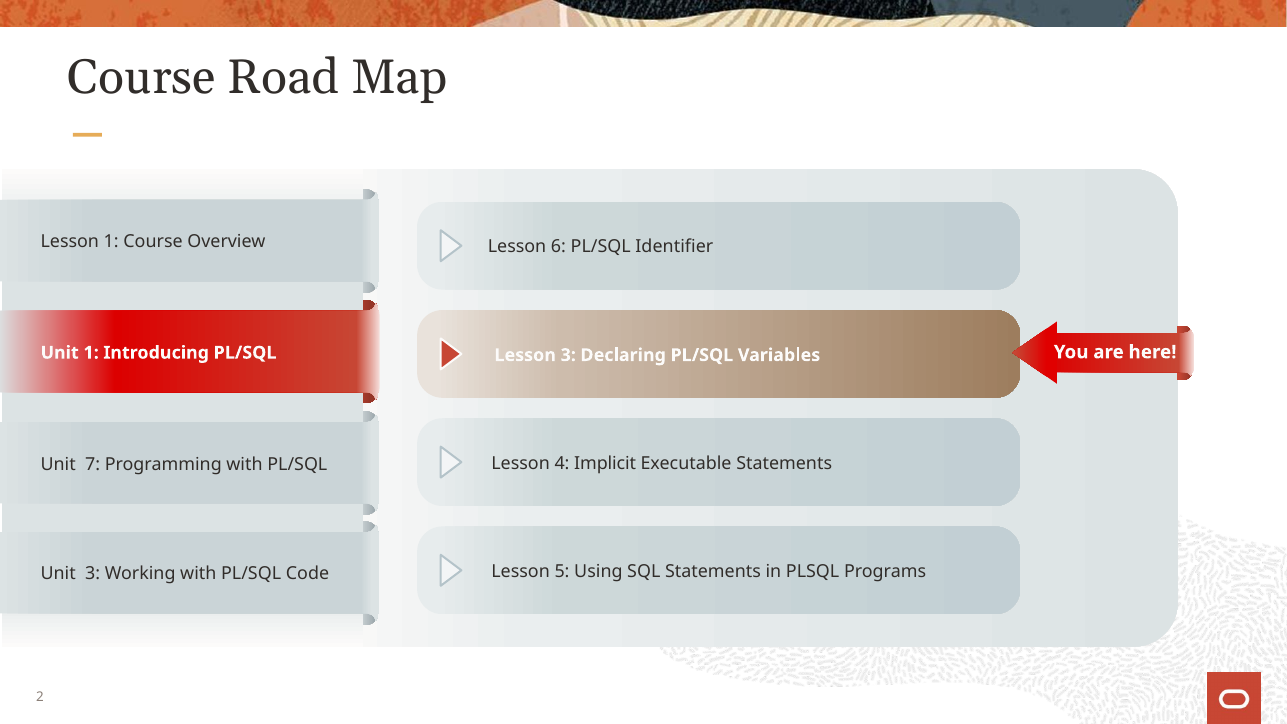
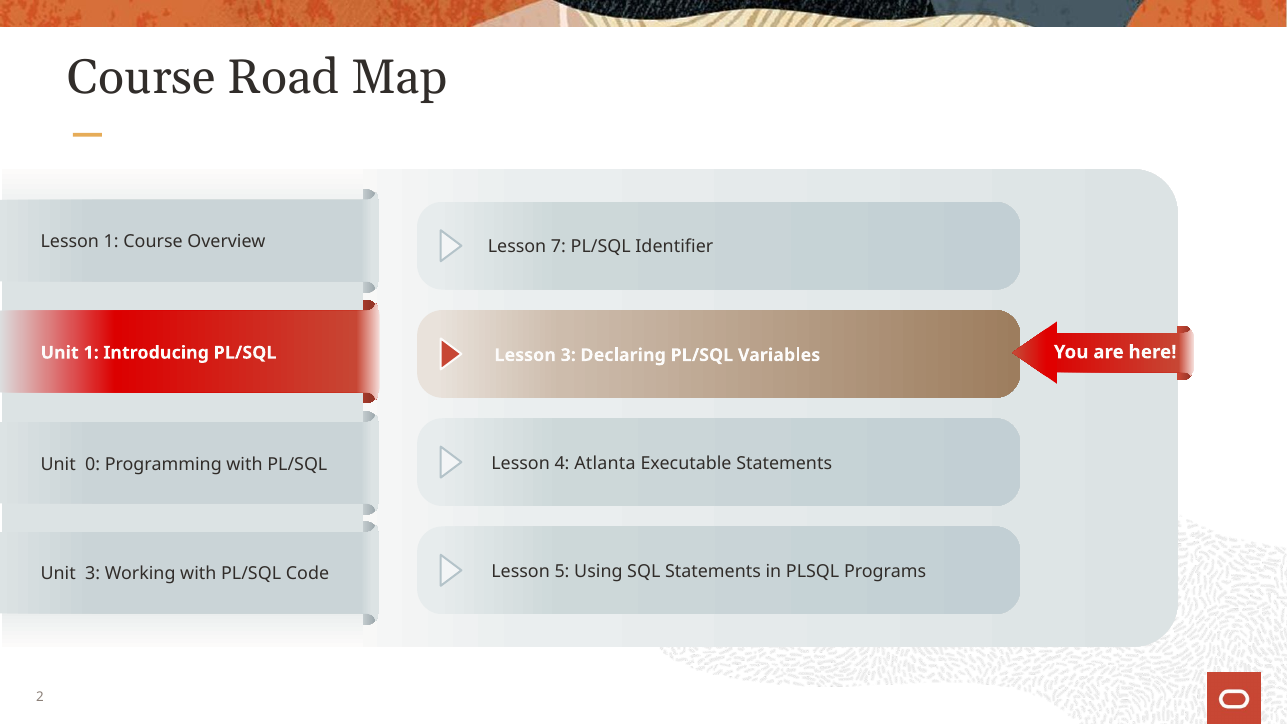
6: 6 -> 7 (558, 247)
Implicit: Implicit -> Atlanta (605, 463)
7: 7 -> 0 (93, 464)
